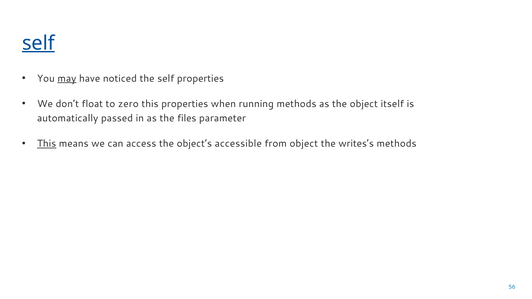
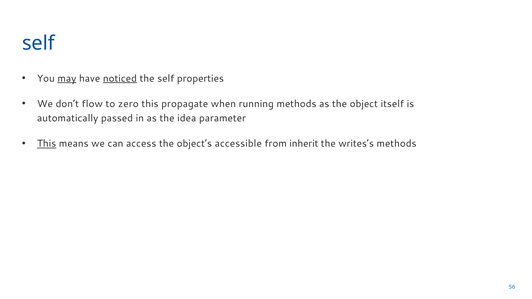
self underline: present -> none (38, 43)
noticed underline: none -> present (120, 78)
float: float -> flow (92, 104)
this properties: properties -> propagate (185, 104)
files: files -> idea (187, 118)
from object: object -> inherit (304, 144)
